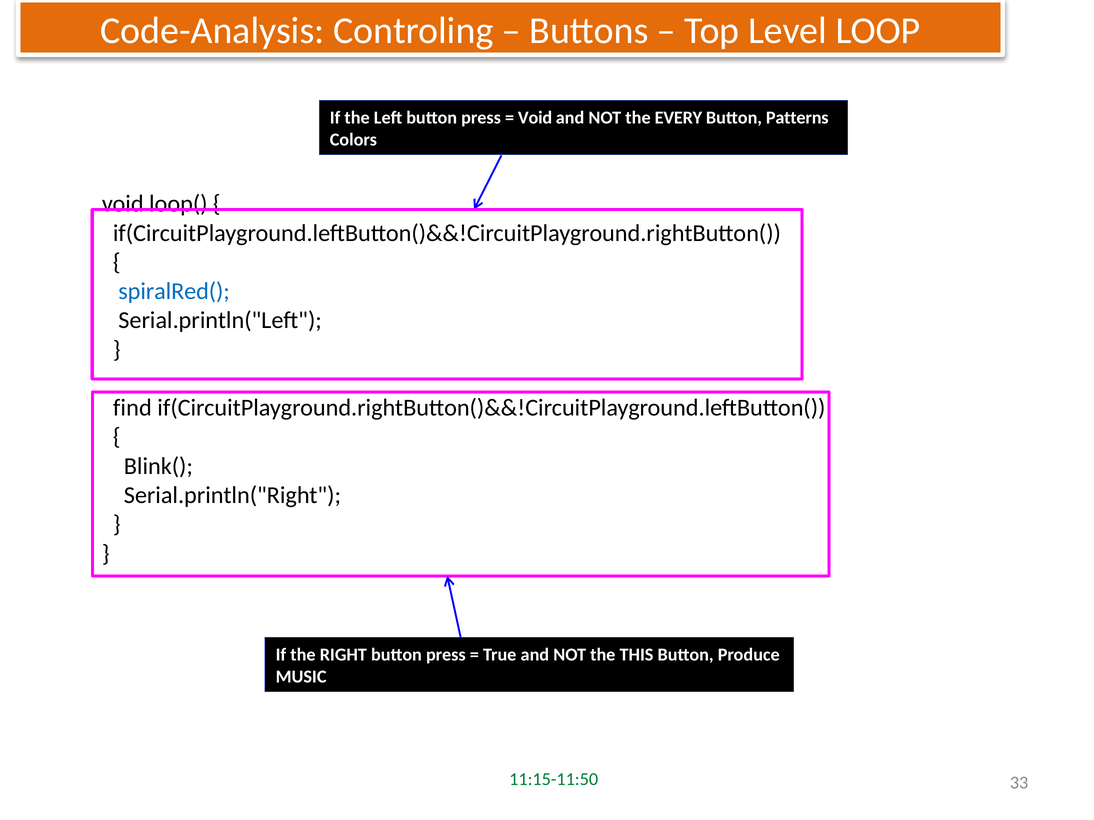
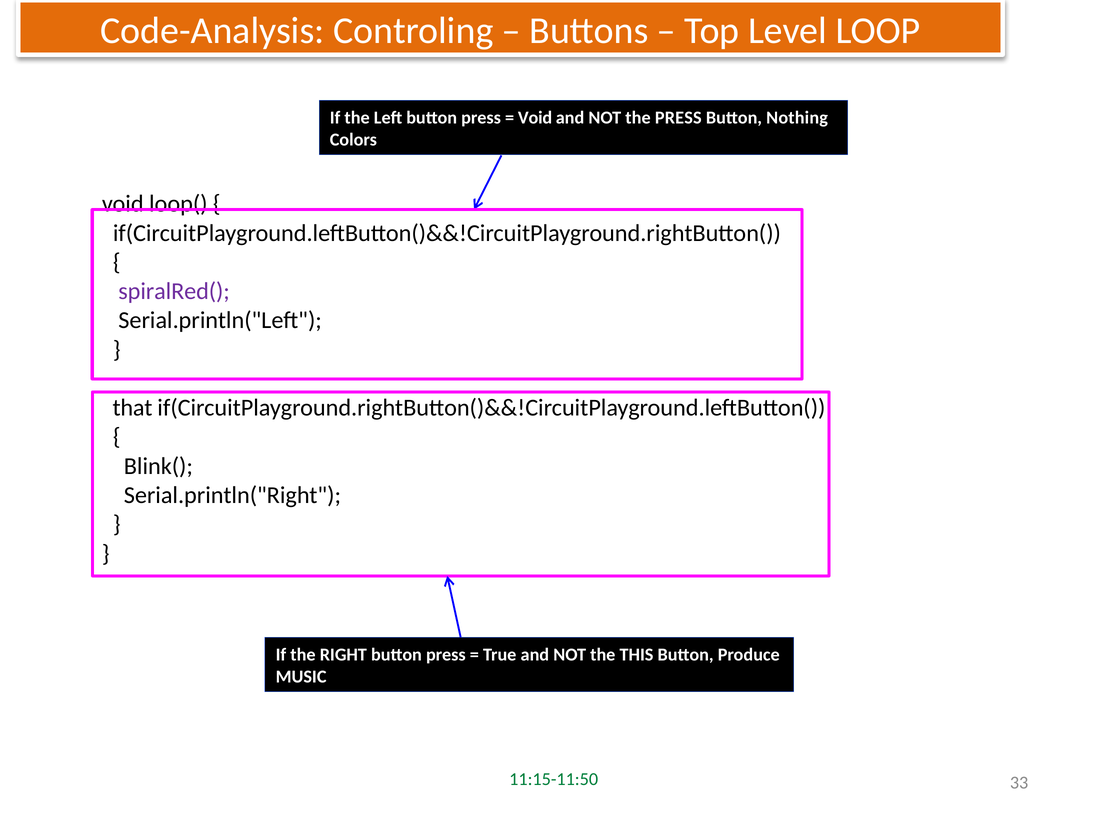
the EVERY: EVERY -> PRESS (678, 118)
Patterns: Patterns -> Nothing (797, 118)
spiralRed( colour: blue -> purple (174, 291)
find: find -> that (133, 408)
